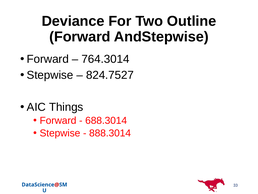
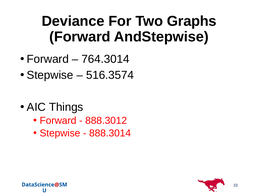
Outline: Outline -> Graphs (192, 21)
824.7527: 824.7527 -> 516.3574 (110, 75)
688.3014: 688.3014 -> 888.3012 (106, 120)
